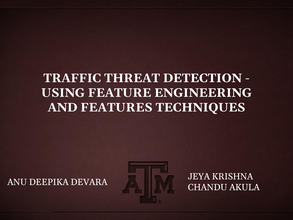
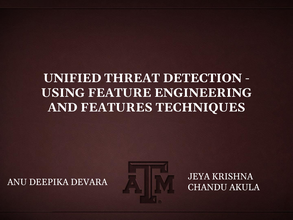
TRAFFIC: TRAFFIC -> UNIFIED (72, 78)
